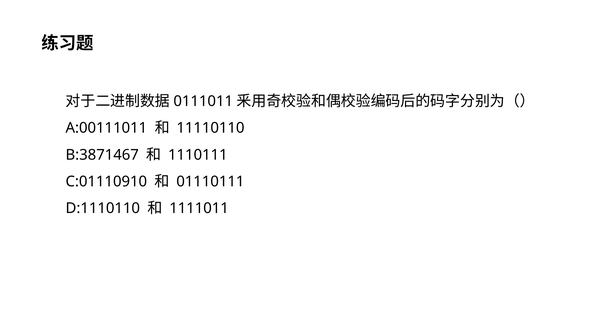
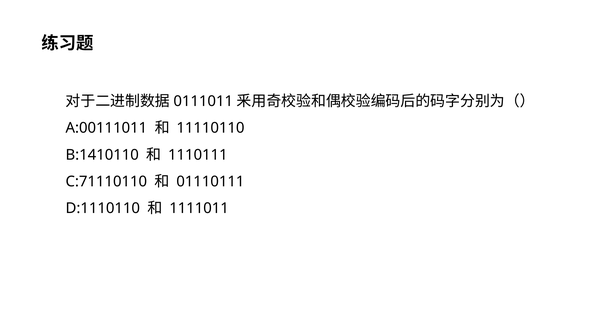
B:3871467: B:3871467 -> B:1410110 (102, 155)
C:01110910: C:01110910 -> C:71110110 (106, 182)
